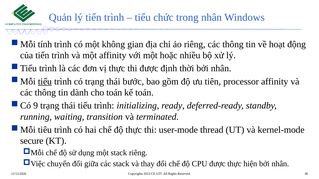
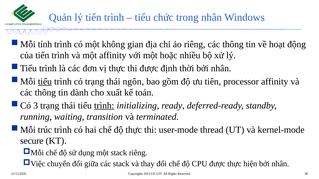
bước: bước -> ngôn (133, 82)
cho toán: toán -> xuất (114, 93)
9: 9 -> 3 (36, 106)
trình underline: none -> present (104, 106)
tiêu: tiêu -> trúc (45, 130)
